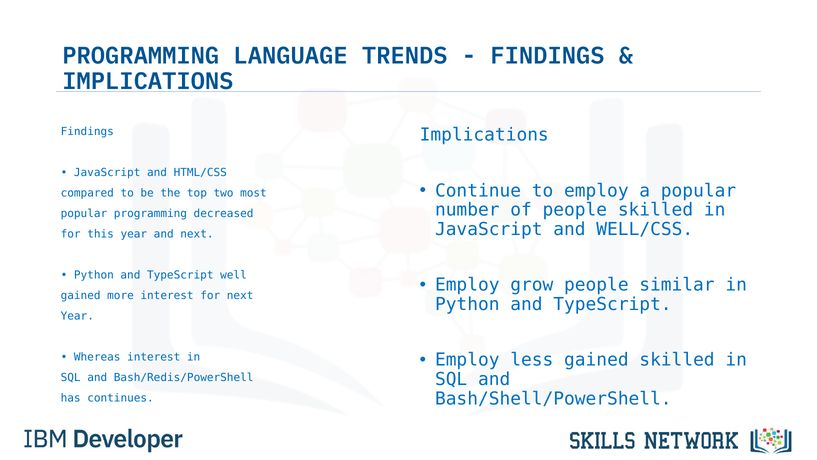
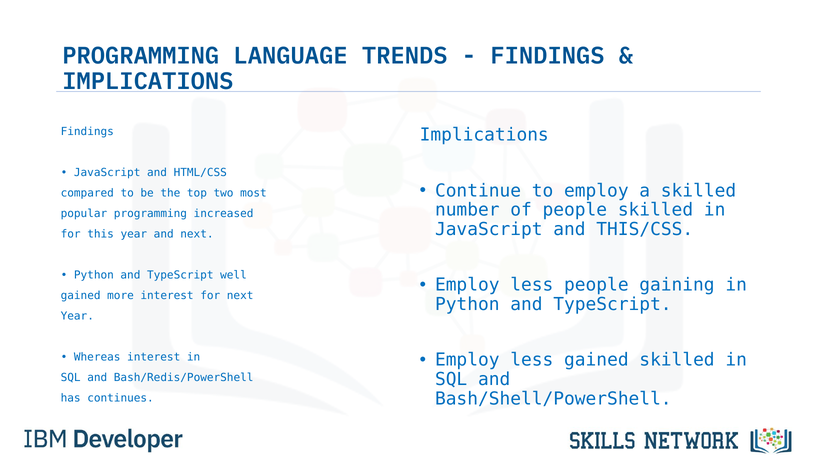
a popular: popular -> skilled (699, 191)
decreased: decreased -> increased (224, 213)
WELL/CSS: WELL/CSS -> THIS/CSS (645, 229)
grow: grow -> less (532, 285)
similar: similar -> gaining (677, 285)
